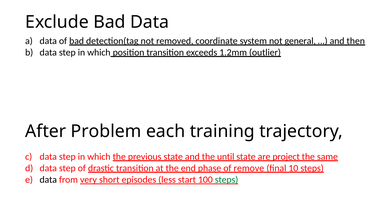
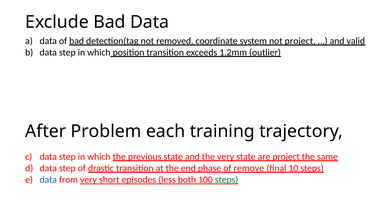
not general: general -> project (300, 41)
then: then -> valid (356, 41)
the until: until -> very (226, 156)
data colour: black -> blue (48, 179)
start: start -> both (187, 179)
